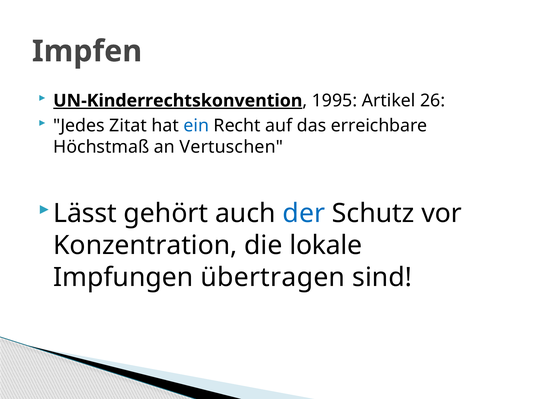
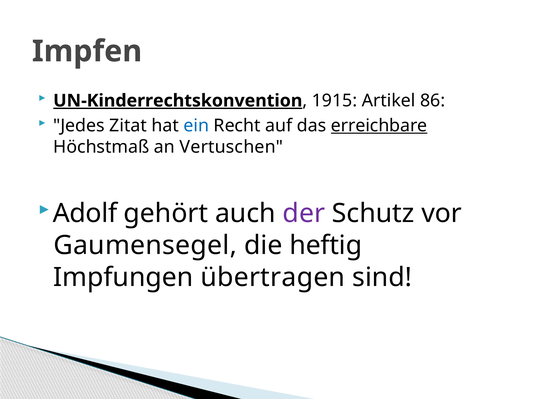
1995: 1995 -> 1915 (334, 101)
26: 26 -> 86 (433, 101)
erreichbare underline: none -> present (379, 126)
Lässt: Lässt -> Adolf (85, 214)
der colour: blue -> purple (304, 214)
Konzentration: Konzentration -> Gaumensegel (145, 246)
lokale: lokale -> heftig (326, 246)
